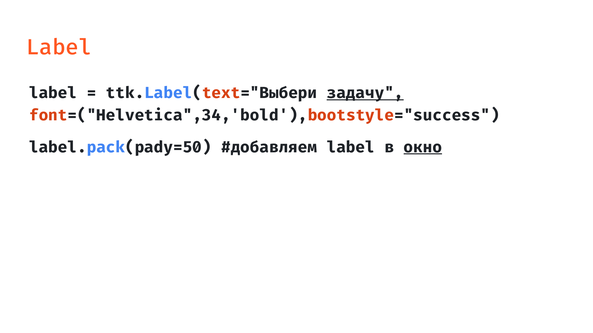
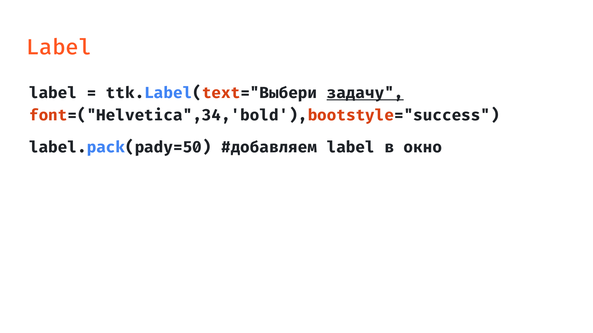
окно underline: present -> none (423, 148)
